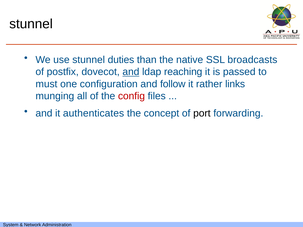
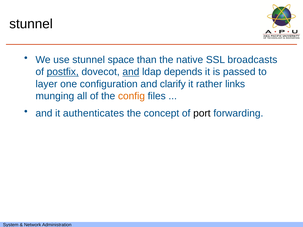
duties: duties -> space (121, 60)
postfix underline: none -> present (63, 72)
reaching: reaching -> depends (183, 72)
must: must -> layer (46, 84)
follow: follow -> clarify (173, 84)
config colour: red -> orange (131, 96)
